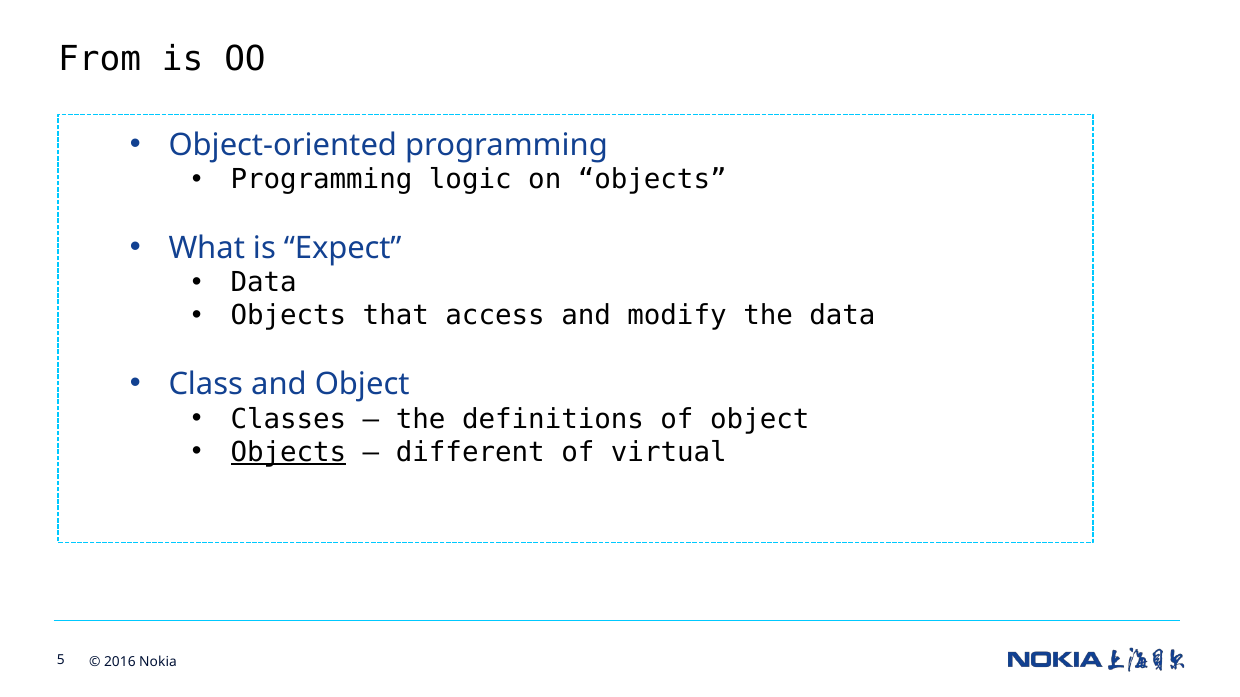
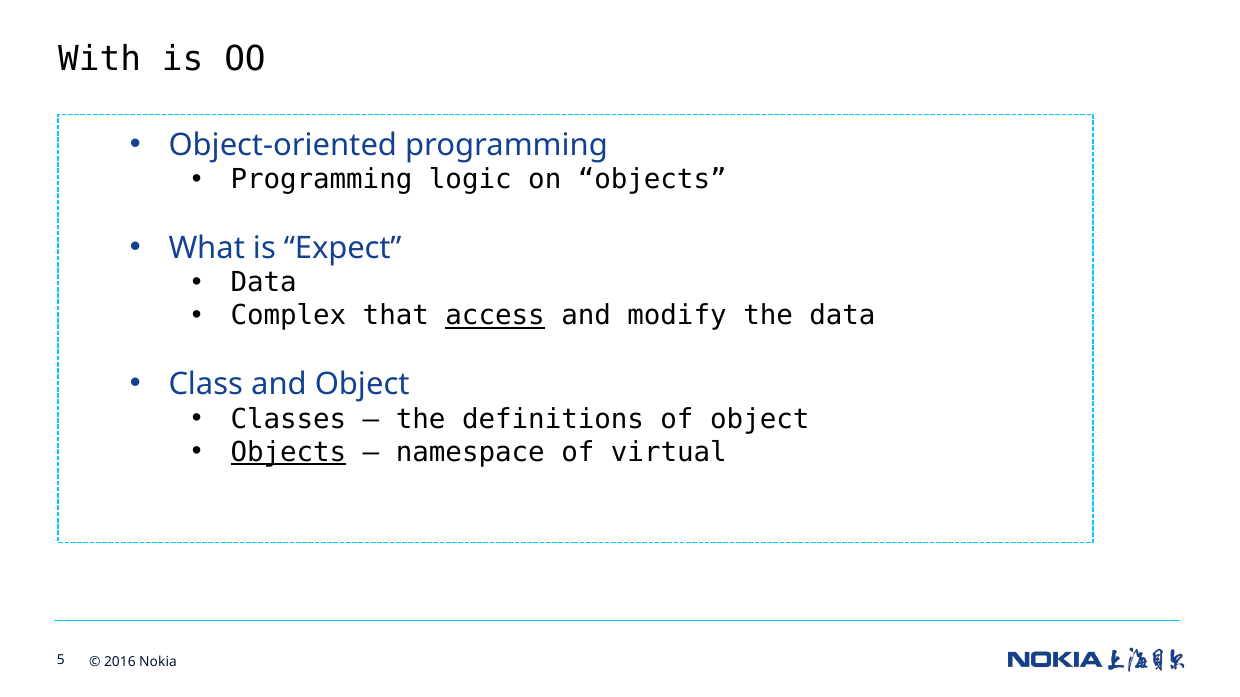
From: From -> With (100, 59)
Objects: Objects -> Complex (288, 316)
access underline: none -> present (495, 316)
different: different -> namespace (470, 452)
